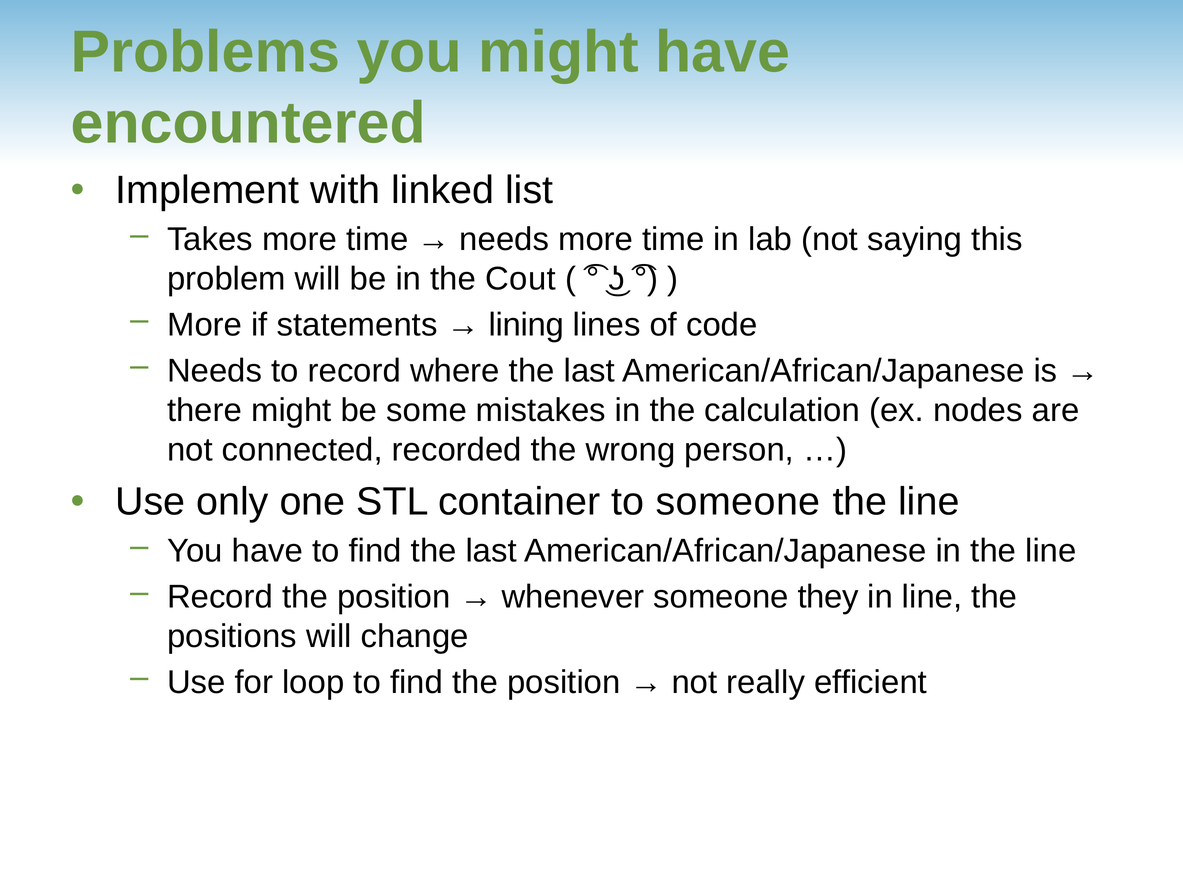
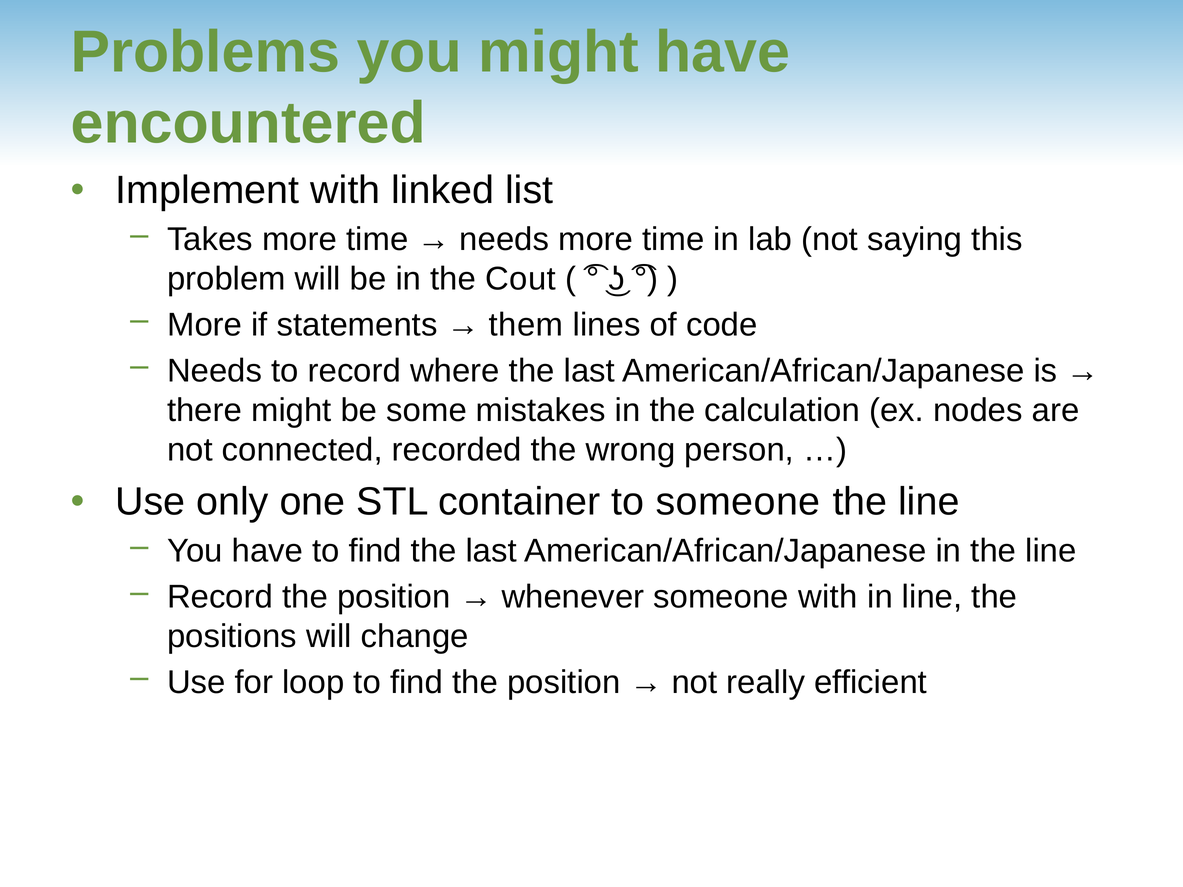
lining: lining -> them (526, 325)
someone they: they -> with (828, 597)
